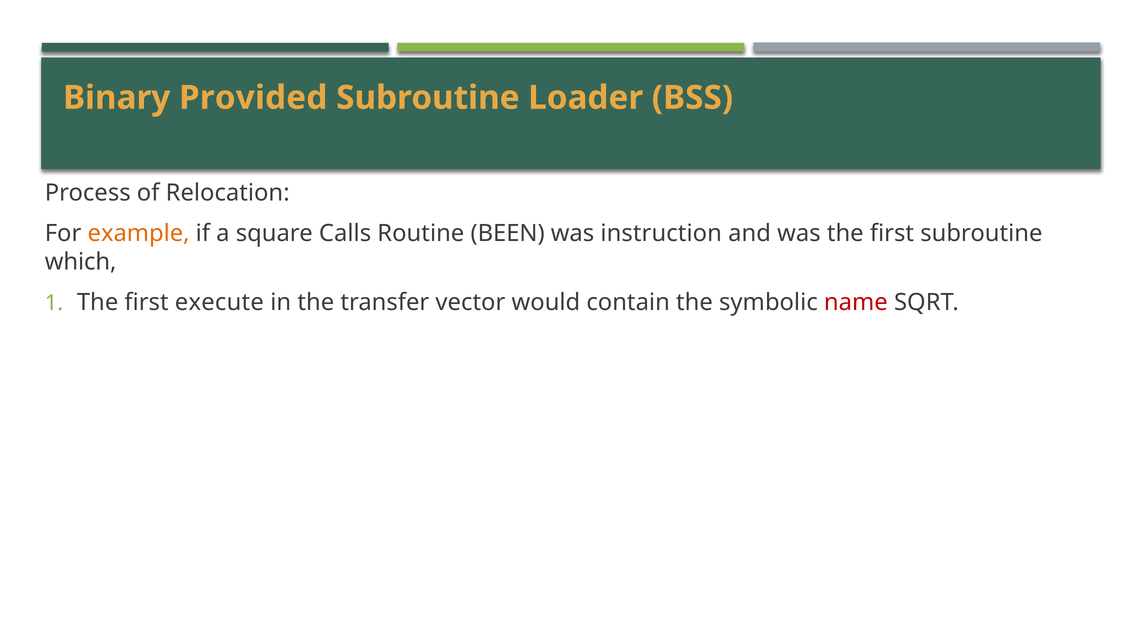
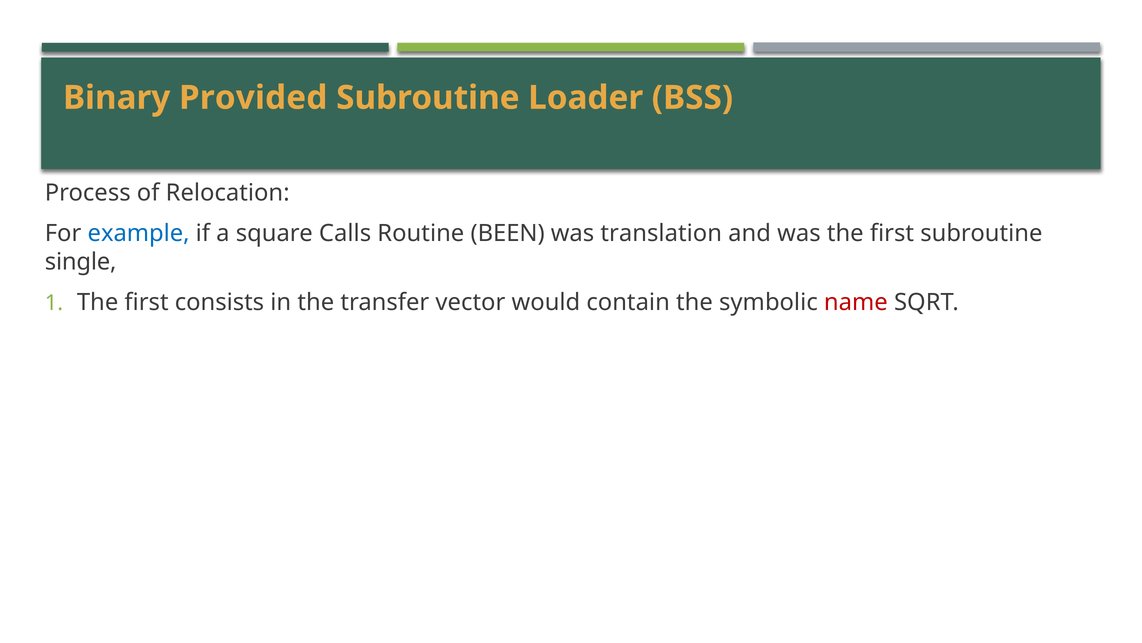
example colour: orange -> blue (139, 233)
instruction: instruction -> translation (661, 233)
which: which -> single (81, 262)
execute: execute -> consists (219, 302)
